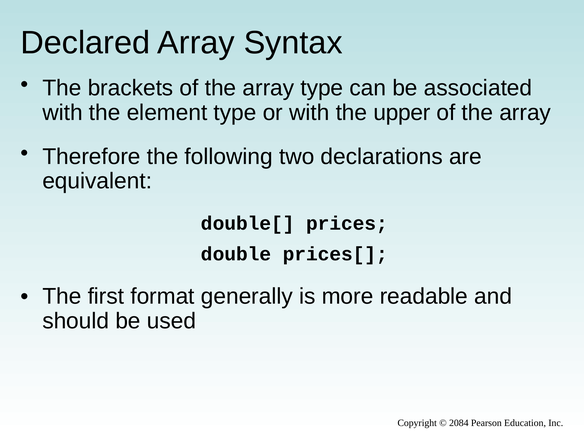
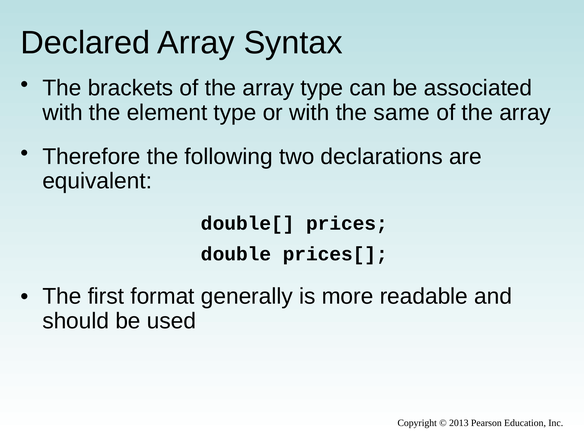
upper: upper -> same (402, 113)
2084: 2084 -> 2013 (459, 423)
